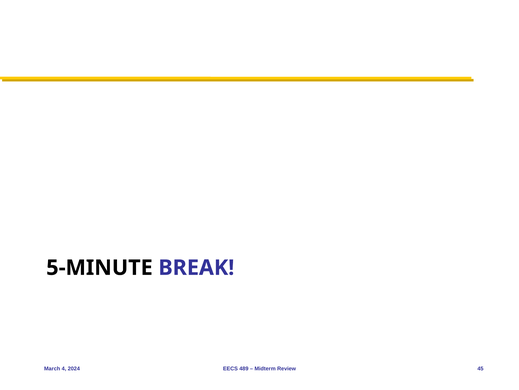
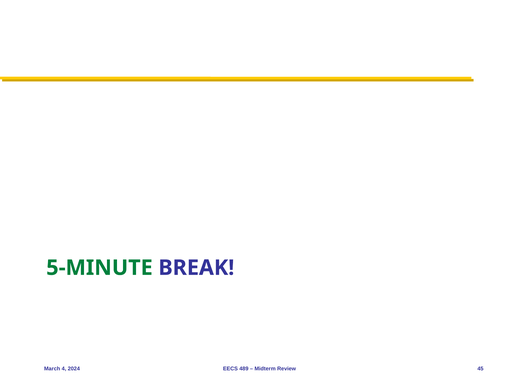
5-MINUTE colour: black -> green (99, 267)
